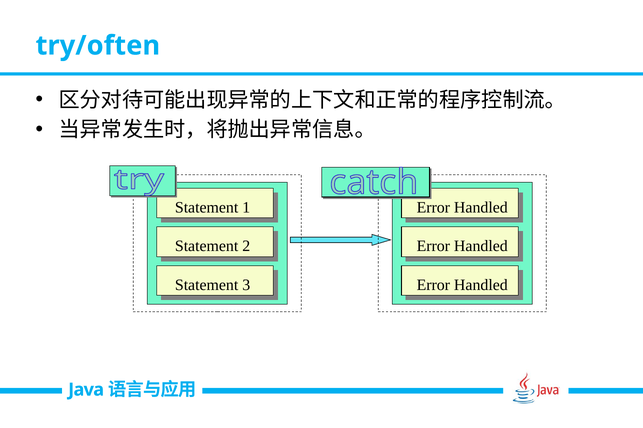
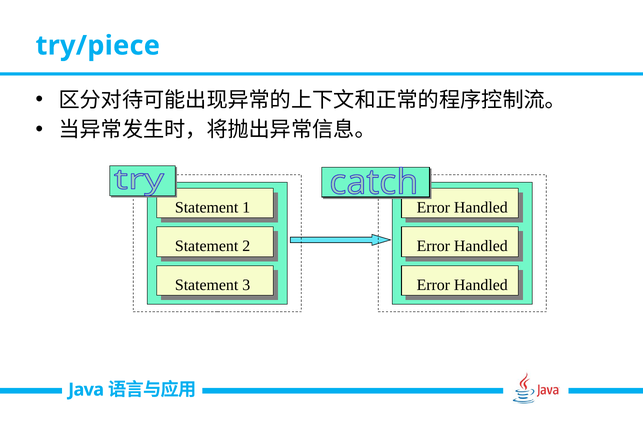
try/often: try/often -> try/piece (98, 46)
